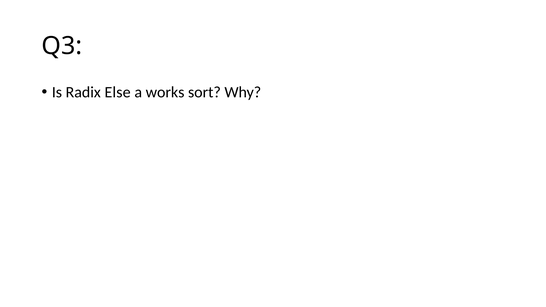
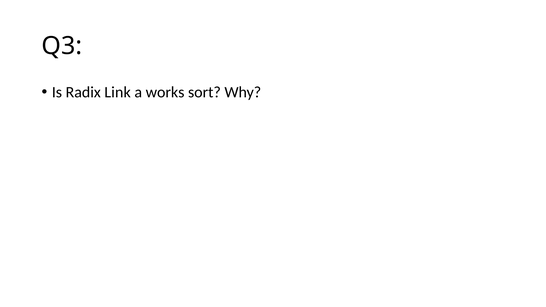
Else: Else -> Link (118, 92)
